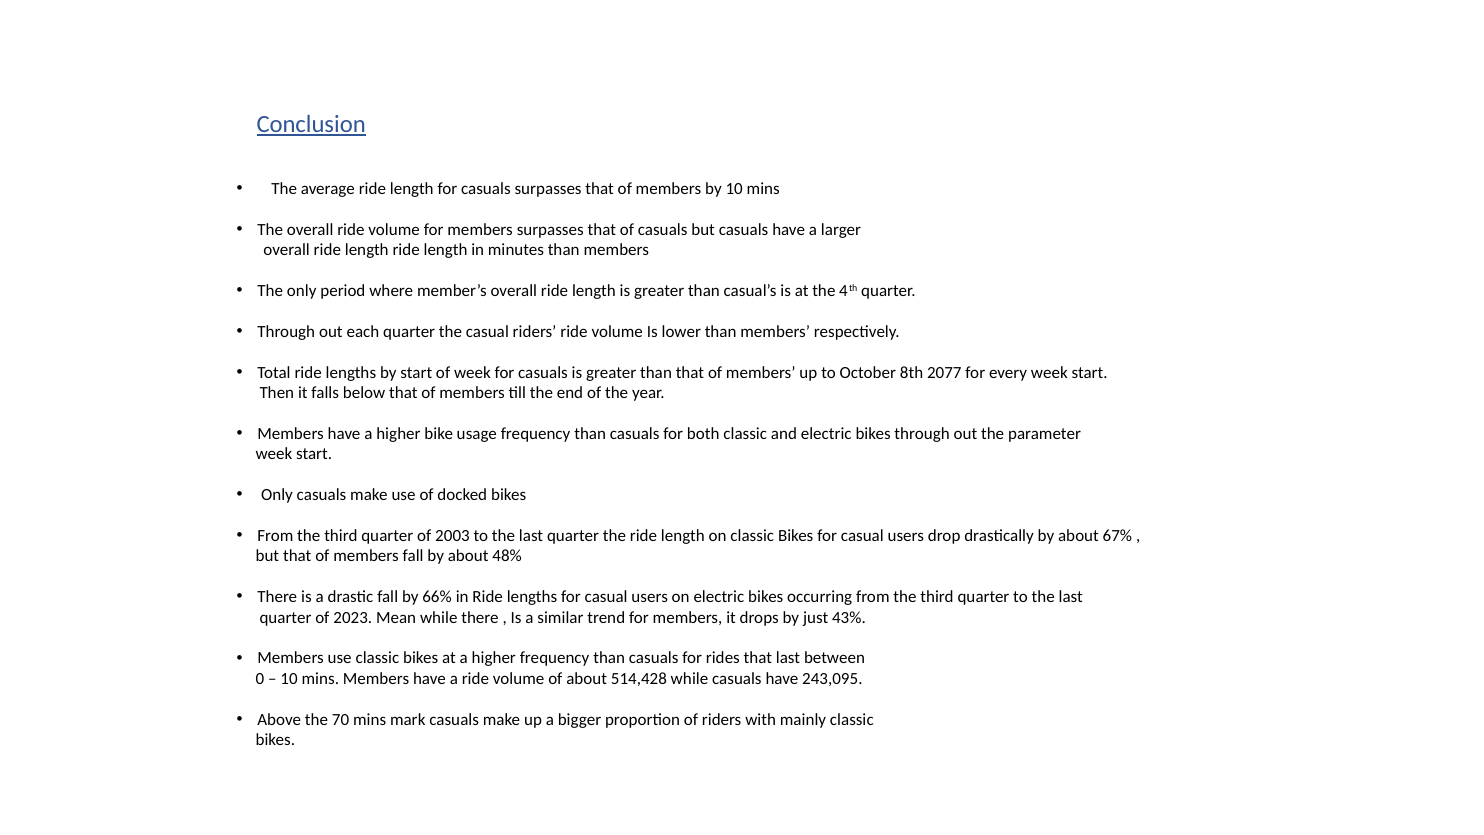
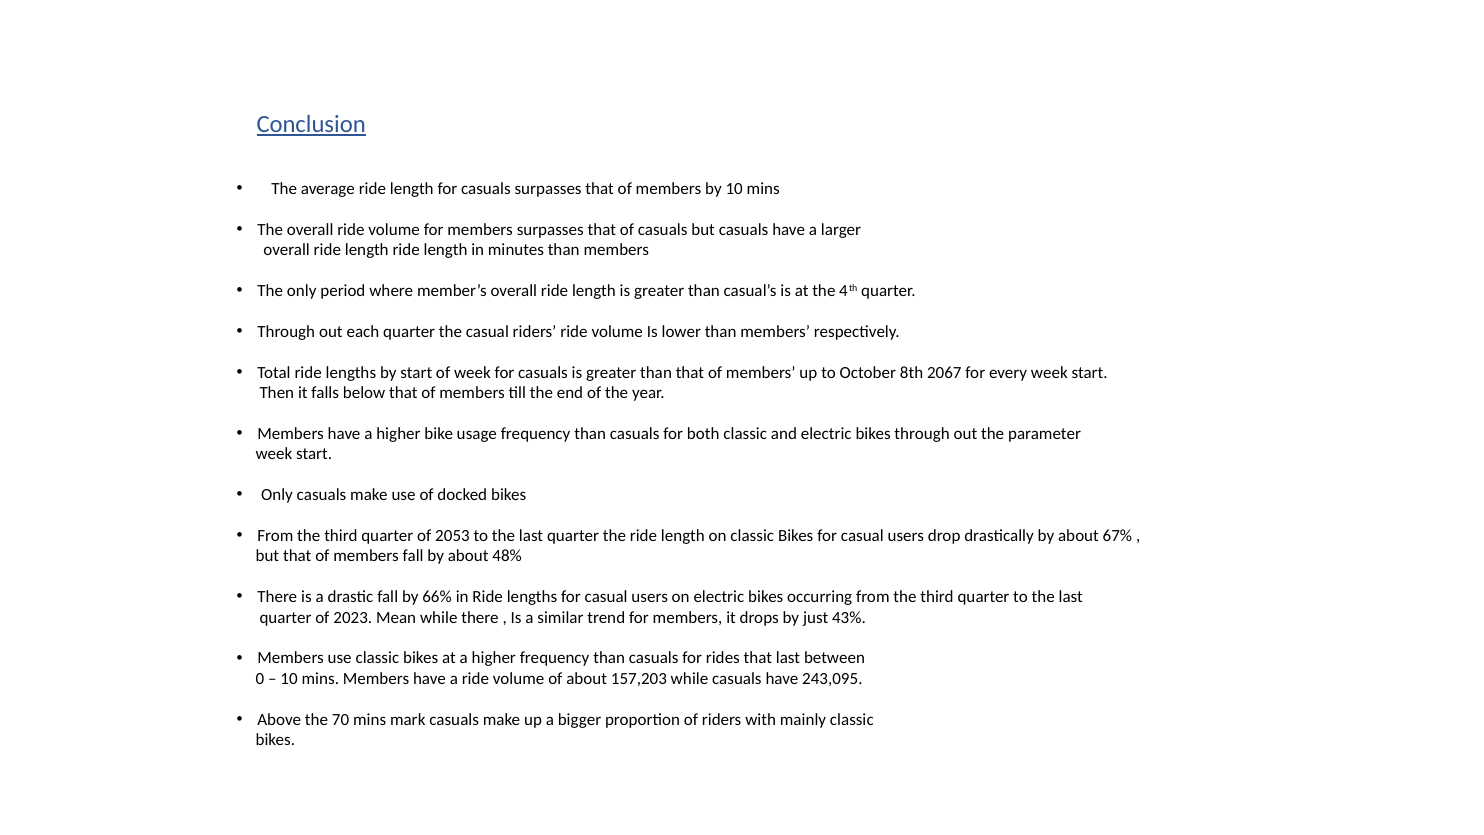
2077: 2077 -> 2067 (944, 372)
2003: 2003 -> 2053 (453, 536)
514,428: 514,428 -> 157,203 (639, 679)
